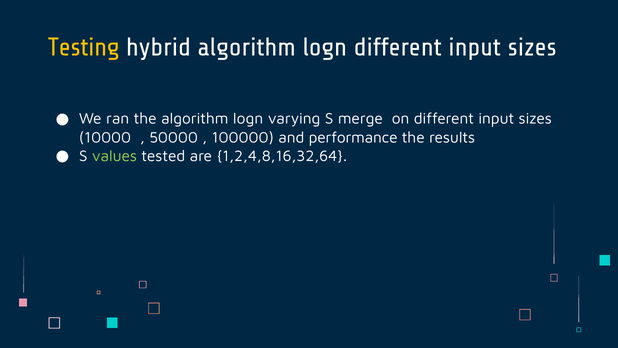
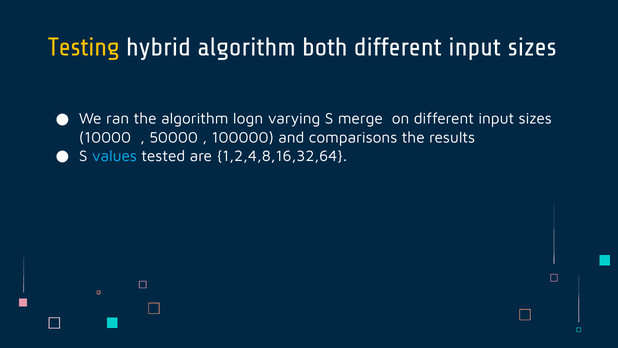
hybrid algorithm logn: logn -> both (325, 47)
performance: performance -> comparisons (353, 137)
values colour: light green -> light blue (114, 156)
